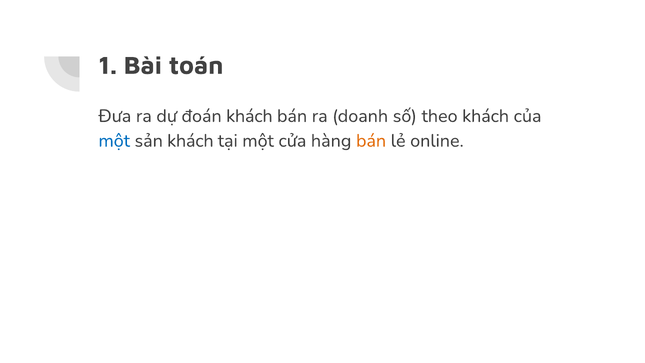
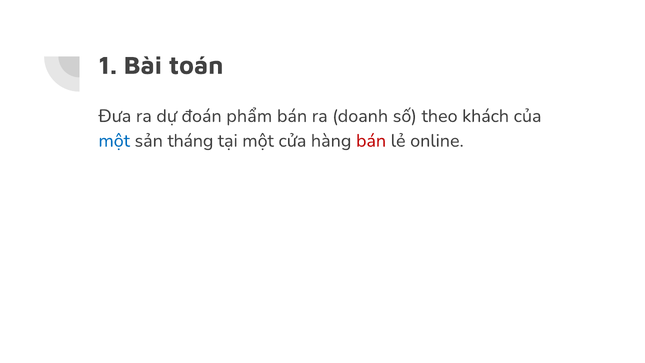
đoán khách: khách -> phẩm (249, 116)
sản khách: khách -> tháng (190, 141)
bán colour: orange -> red (371, 141)
